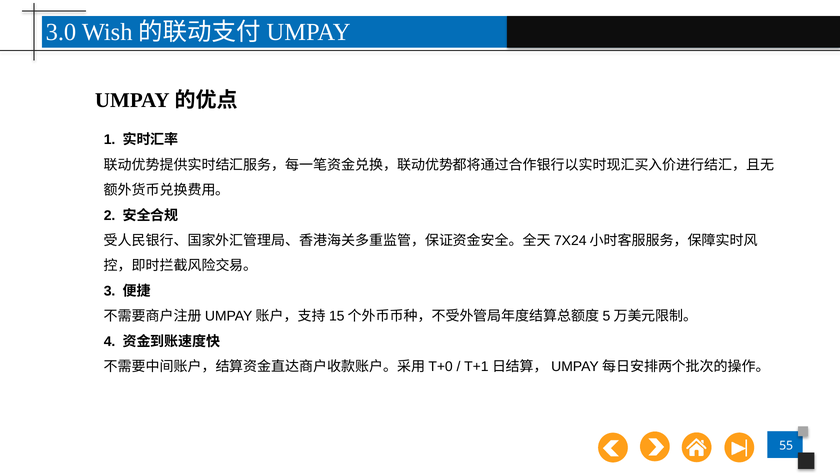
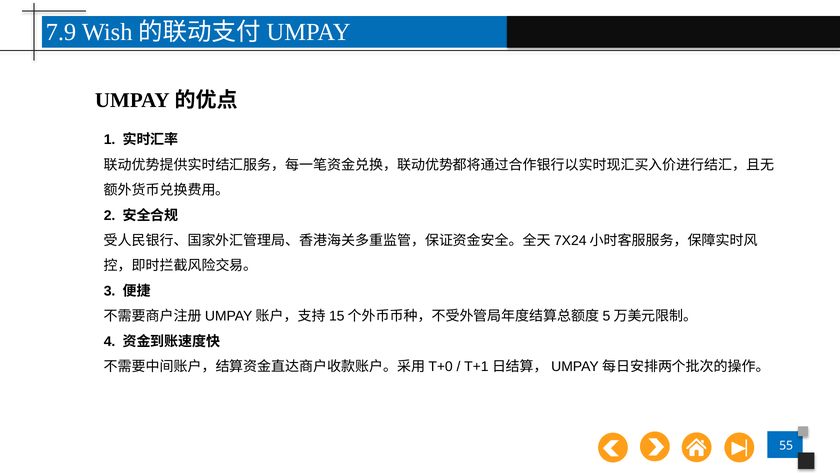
3.0: 3.0 -> 7.9 (61, 32)
